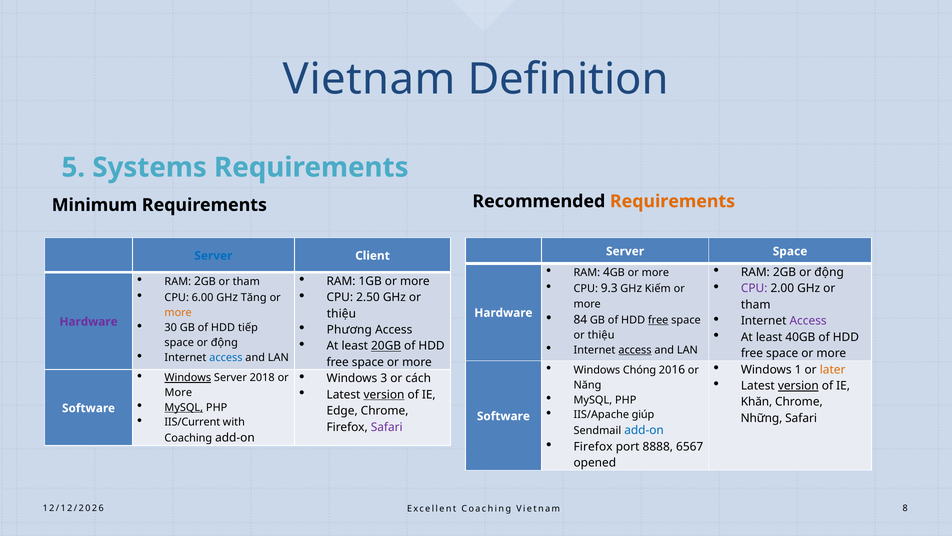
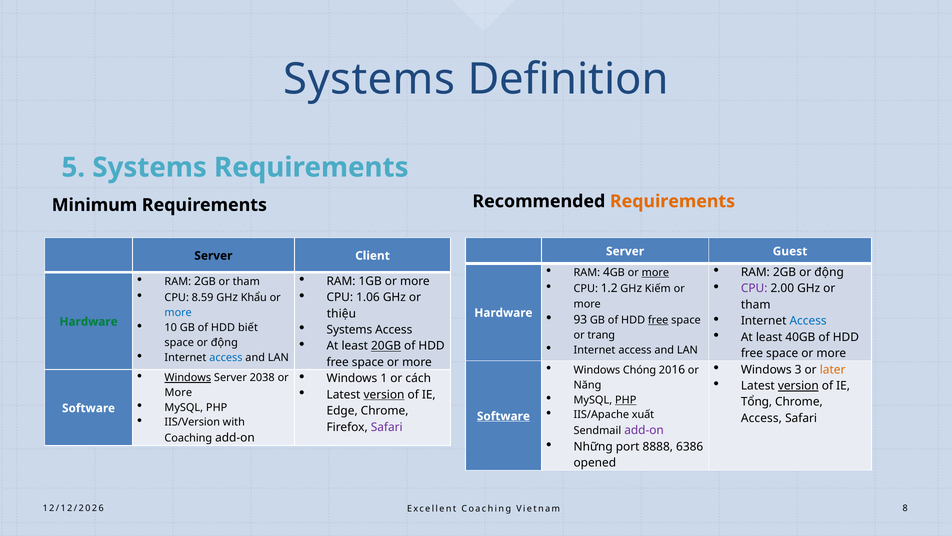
Vietnam: Vietnam -> Systems (369, 79)
Server Space: Space -> Guest (790, 251)
Server colour: blue -> black (213, 256)
more underline: none -> present (655, 272)
9.3: 9.3 -> 1.2 (609, 288)
2.50: 2.50 -> 1.06 (368, 297)
6.00: 6.00 -> 8.59 (203, 297)
Tăng: Tăng -> Khẩu (254, 297)
more colour: orange -> blue (178, 313)
84: 84 -> 93 (580, 319)
Access colour: purple -> blue (808, 321)
Hardware colour: purple -> green (89, 321)
30: 30 -> 10 (171, 327)
tiếp: tiếp -> biết (248, 327)
Phương: Phương -> Systems (349, 330)
thiệu: thiệu -> trang (601, 335)
access underline: present -> none (635, 350)
1: 1 -> 3 (798, 369)
2018: 2018 -> 2038 (262, 377)
3: 3 -> 1 (384, 378)
PHP underline: none -> present (626, 400)
Khăn: Khăn -> Tổng (757, 402)
MySQL underline: present -> none (184, 407)
giúp: giúp -> xuất (643, 414)
Software underline: none -> present (503, 416)
Những: Những -> Access (761, 418)
IIS/Current: IIS/Current -> IIS/Version (192, 422)
add-on colour: blue -> purple (644, 430)
Firefox: Firefox -> Những (593, 446)
6567: 6567 -> 6386 (690, 446)
